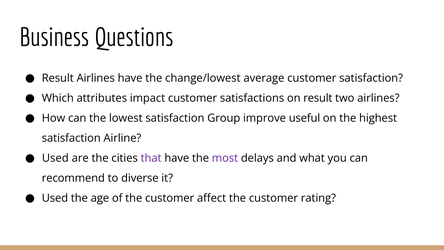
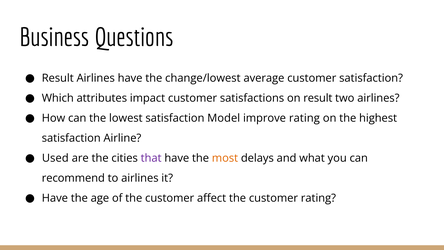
Group: Group -> Model (224, 118)
improve useful: useful -> rating (304, 118)
most colour: purple -> orange (225, 158)
to diverse: diverse -> airlines (140, 178)
Used: Used -> Have (55, 198)
